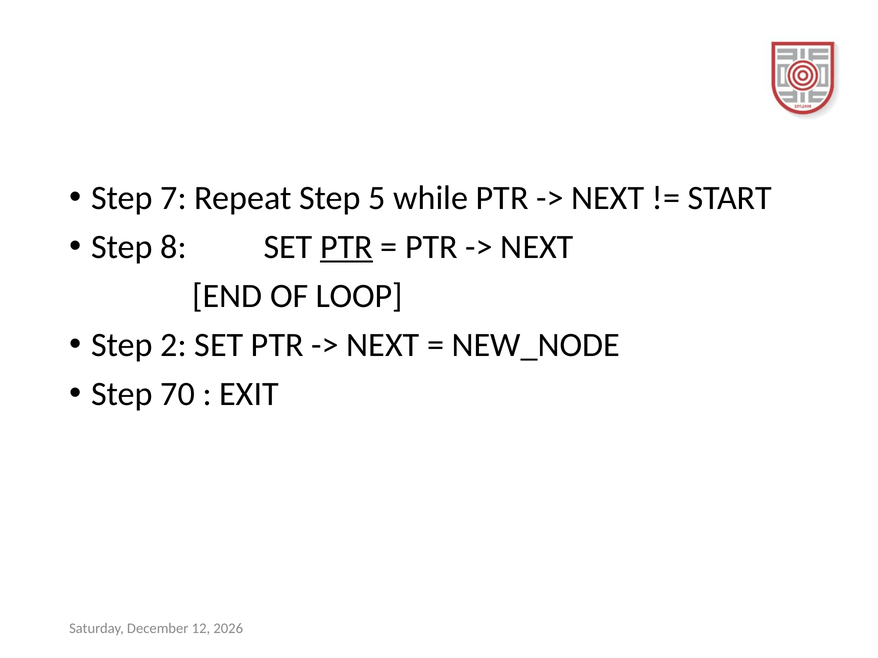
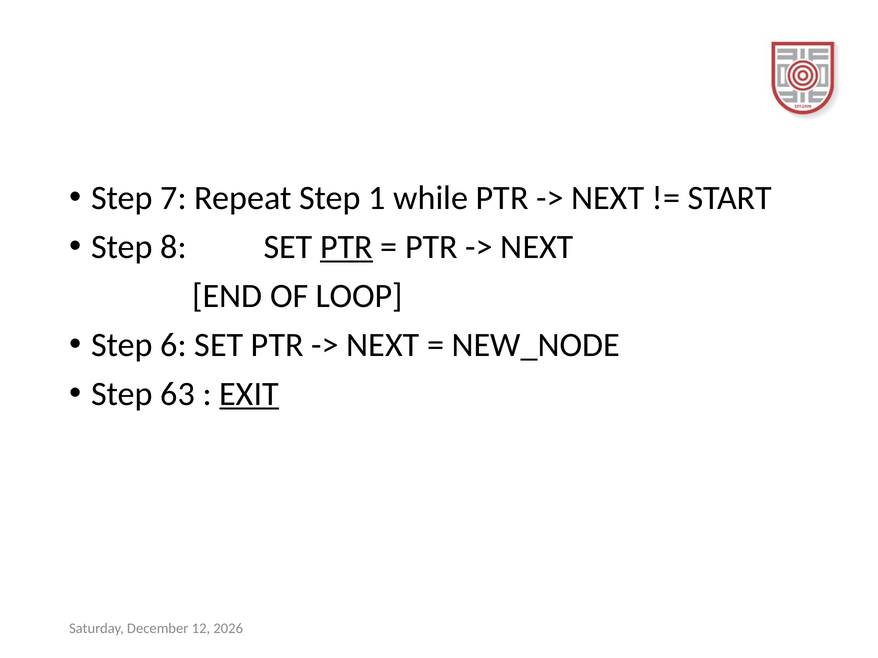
5: 5 -> 1 (377, 198)
2: 2 -> 6 (173, 345)
70: 70 -> 63 (178, 394)
EXIT underline: none -> present (249, 394)
